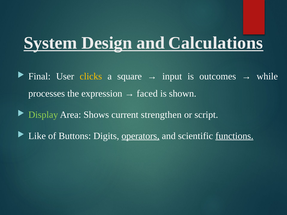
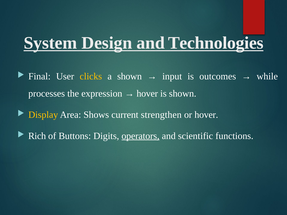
Calculations: Calculations -> Technologies (216, 43)
a square: square -> shown (130, 76)
faced: faced -> hover (147, 94)
Display colour: light green -> yellow (43, 115)
or script: script -> hover (206, 115)
Like: Like -> Rich (37, 136)
functions underline: present -> none (234, 136)
